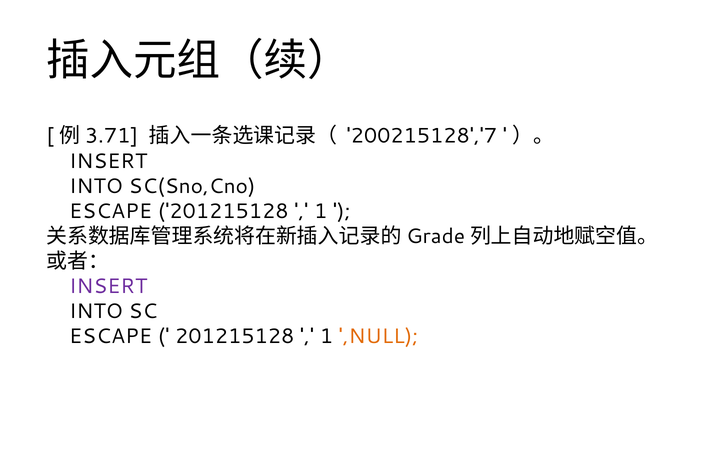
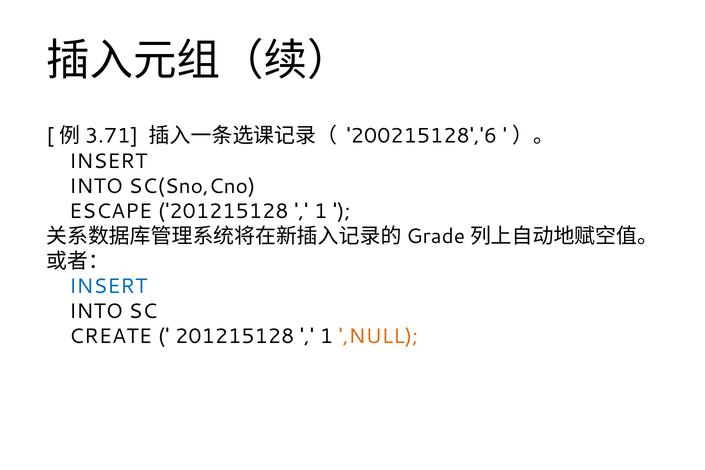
200215128','7: 200215128','7 -> 200215128','6 (422, 136)
INSERT colour: purple -> blue (108, 286)
ESCAPE: ESCAPE -> CREATE (110, 337)
